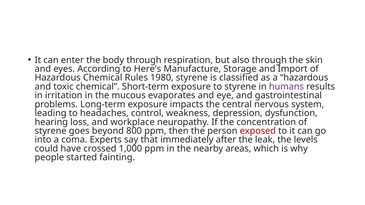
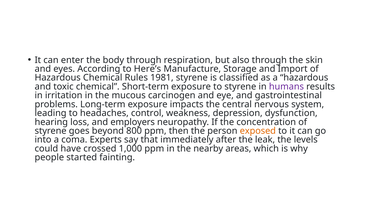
1980: 1980 -> 1981 (162, 78)
evaporates: evaporates -> carcinogen (172, 96)
workplace: workplace -> employers (133, 122)
exposed colour: red -> orange (258, 131)
